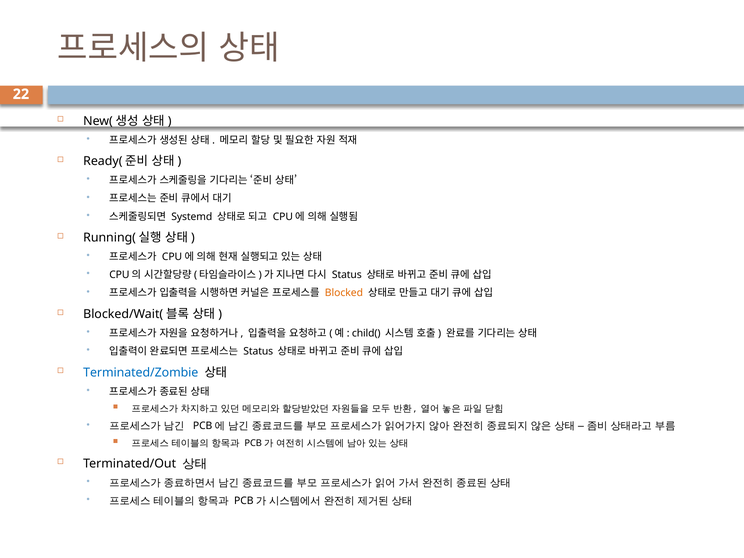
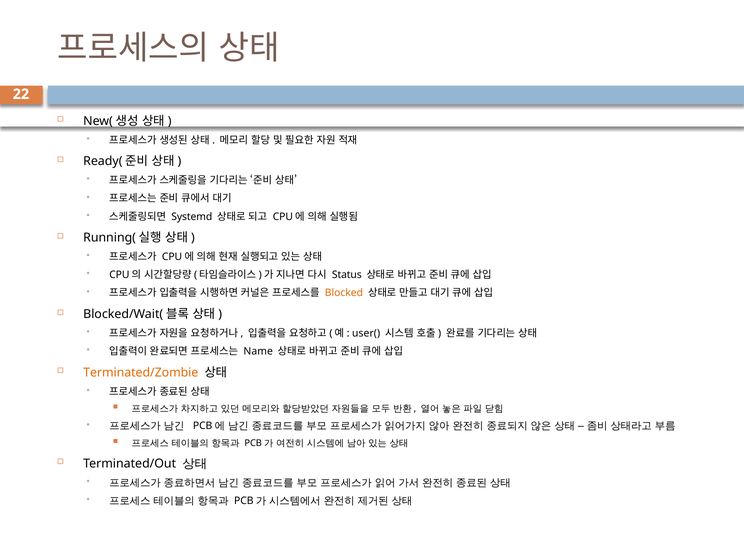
child(: child( -> user( (366, 333)
Status: Status -> Name (258, 351)
Terminated/Zombie colour: blue -> orange (141, 372)
